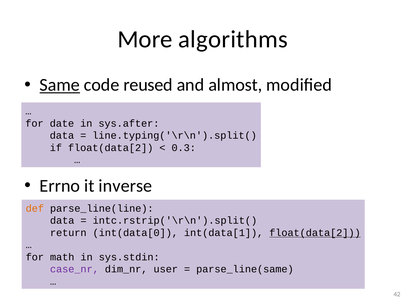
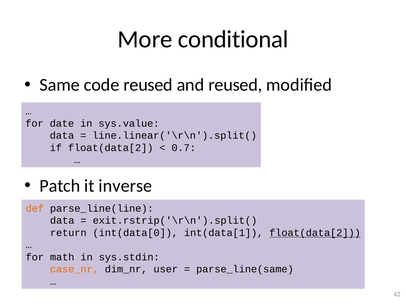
algorithms: algorithms -> conditional (233, 39)
Same underline: present -> none (60, 85)
and almost: almost -> reused (235, 85)
sys.after: sys.after -> sys.value (129, 124)
line.typing('\r\n').split(: line.typing('\r\n').split( -> line.linear('\r\n').split( (175, 136)
0.3: 0.3 -> 0.7 (184, 148)
Errno: Errno -> Patch (60, 186)
intc.rstrip('\r\n').split(: intc.rstrip('\r\n').split( -> exit.rstrip('\r\n').split( (175, 221)
case_nr colour: purple -> orange (74, 270)
